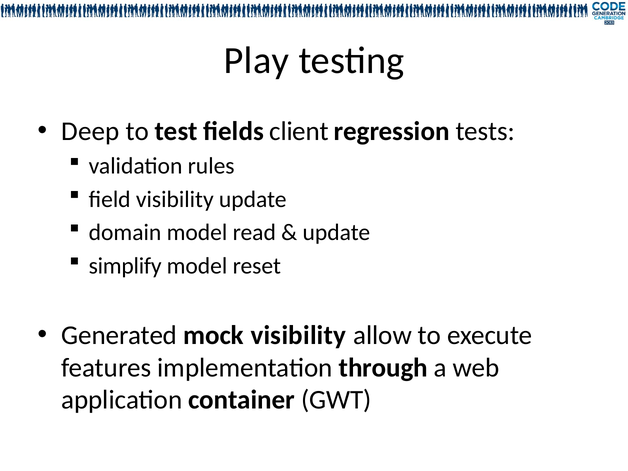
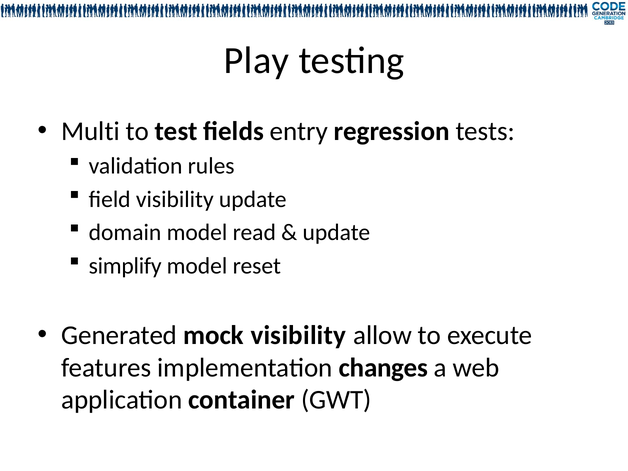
Deep: Deep -> Multi (91, 131)
client: client -> entry (299, 131)
through: through -> changes (383, 368)
